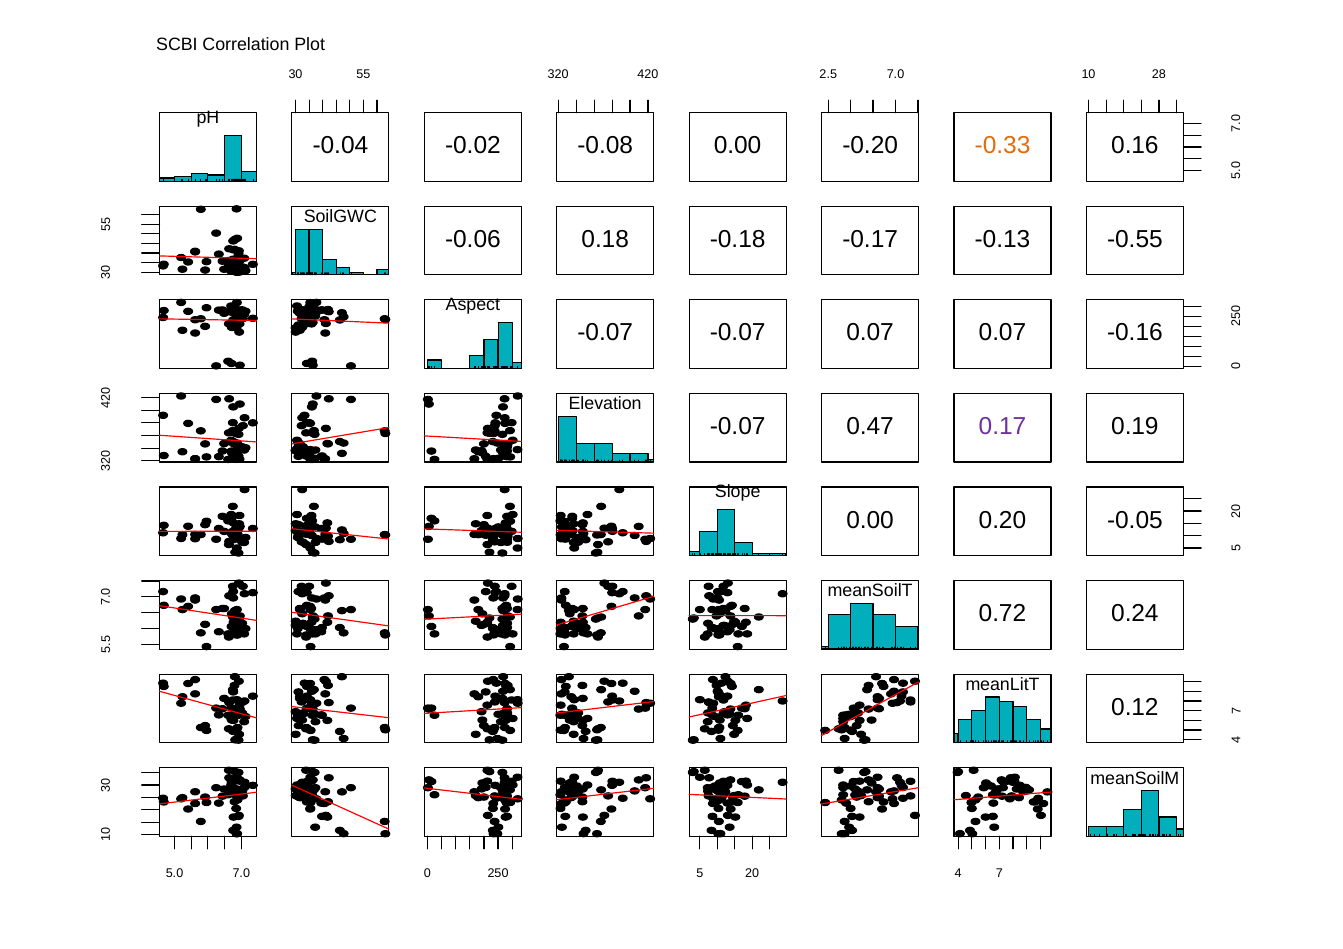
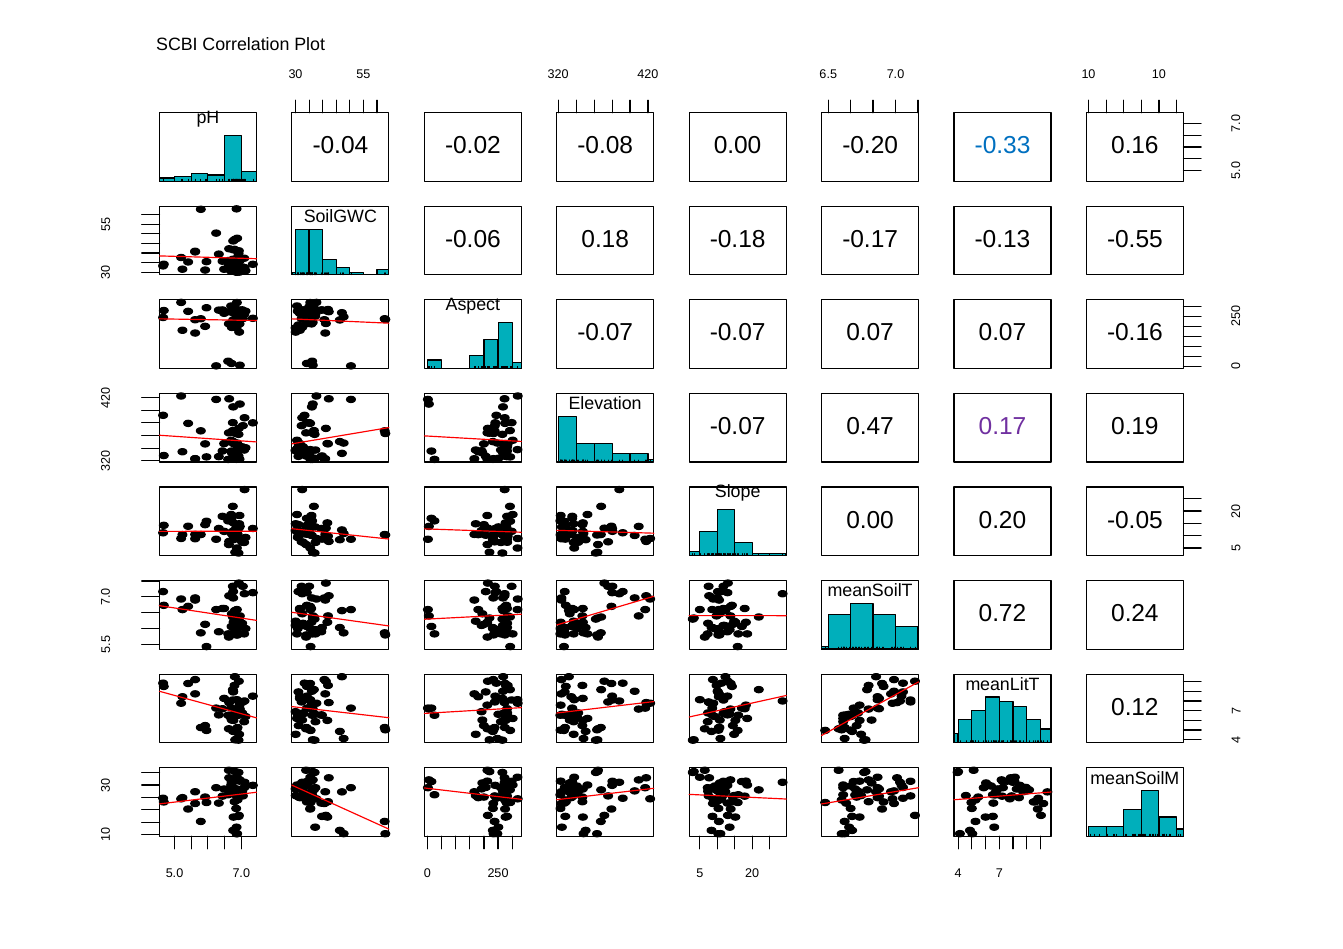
10 28: 28 -> 10 (1159, 75)
2.5: 2.5 -> 6.5 (828, 75)
-0.33 colour: orange -> blue (1003, 146)
